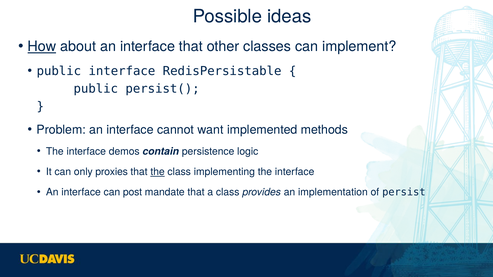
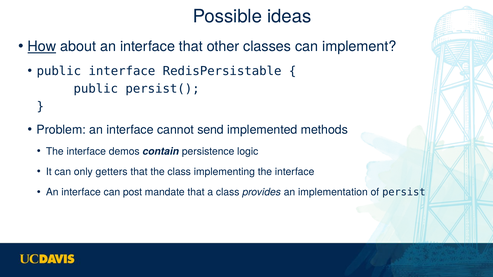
want: want -> send (211, 130)
proxies: proxies -> getters (112, 172)
the underline: present -> none (158, 172)
